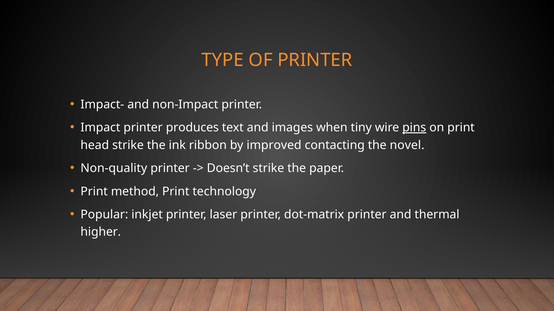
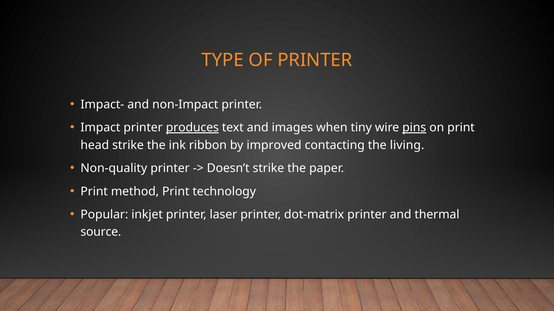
produces underline: none -> present (192, 128)
novel: novel -> living (407, 145)
higher: higher -> source (101, 232)
